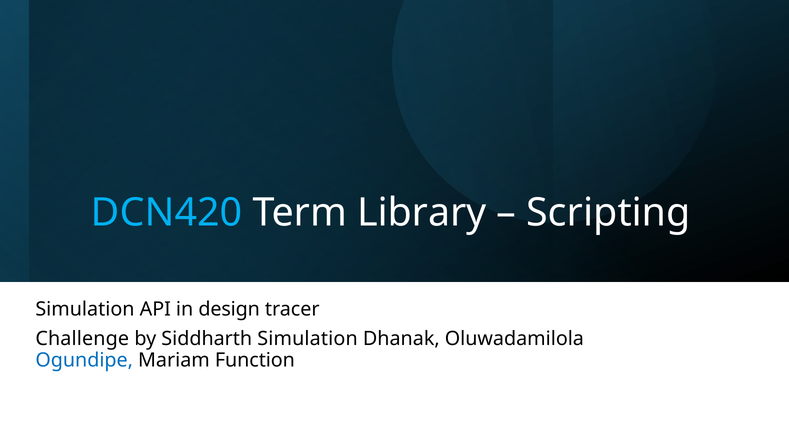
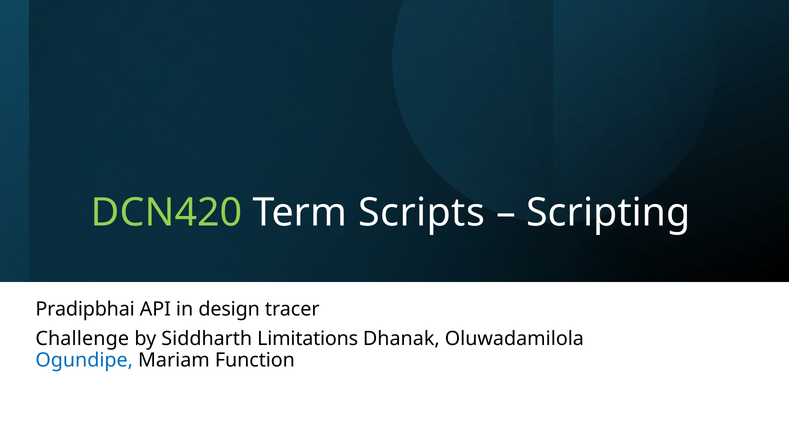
DCN420 colour: light blue -> light green (167, 213)
Library: Library -> Scripts (422, 213)
Simulation: Simulation -> Pradipbhai (85, 309)
Siddharth Simulation: Simulation -> Limitations (308, 339)
